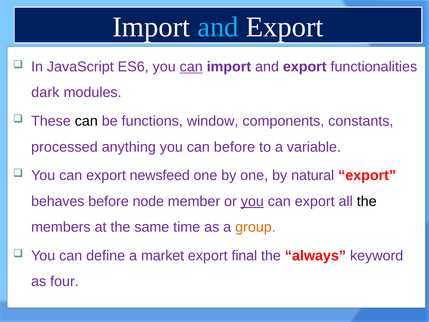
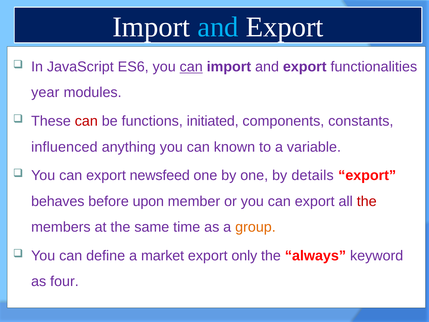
dark: dark -> year (45, 92)
can colour: black -> red (86, 121)
window: window -> initiated (213, 121)
processed: processed -> influenced (64, 147)
can before: before -> known (235, 147)
natural: natural -> details (313, 175)
node: node -> upon (148, 201)
you underline: present -> none (252, 201)
the colour: black -> red (367, 201)
final: final -> only (244, 255)
